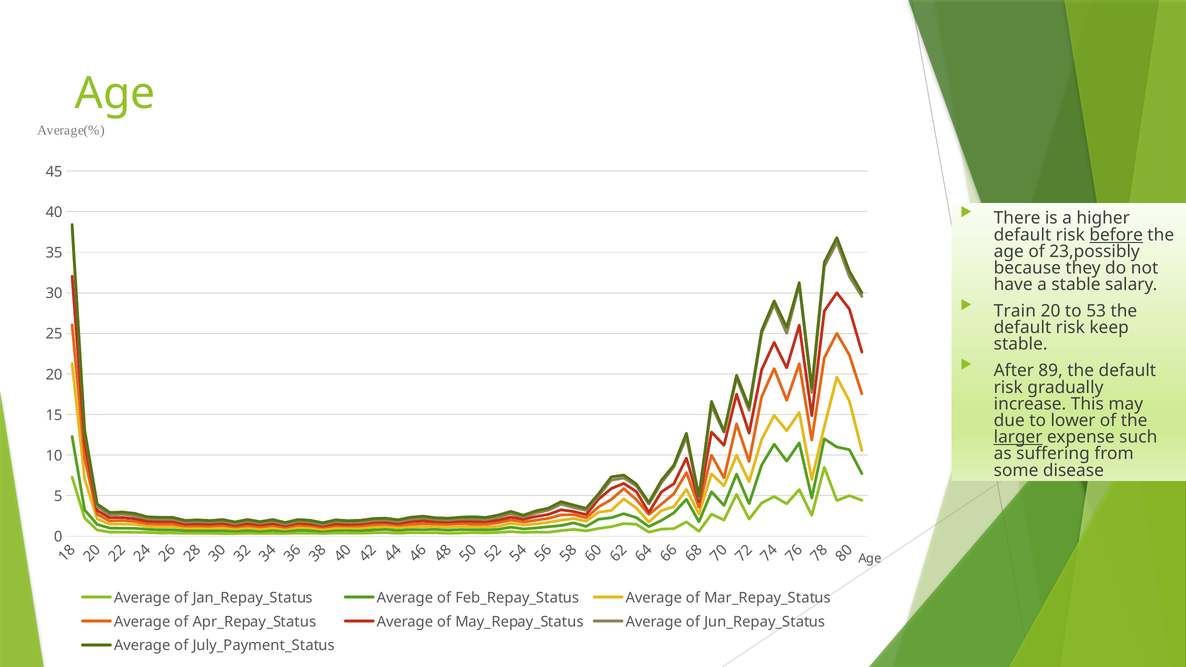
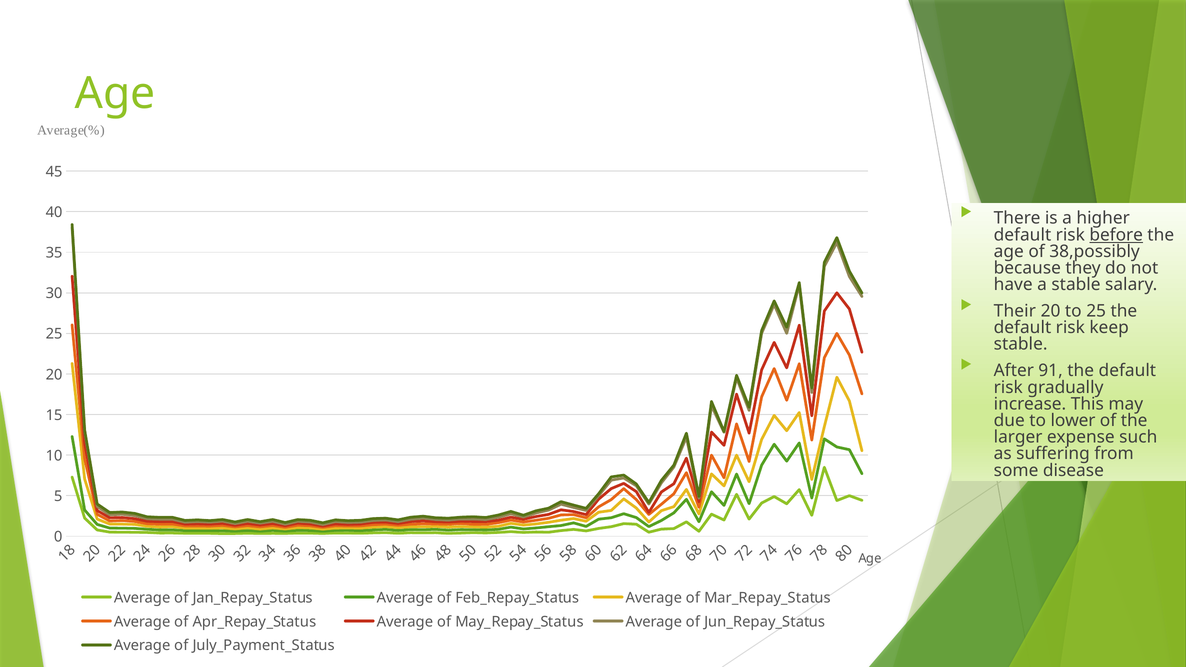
23,possibly: 23,possibly -> 38,possibly (1095, 251)
Train: Train -> Their (1015, 311)
to 53: 53 -> 25 (1096, 311)
89: 89 -> 91 (1051, 371)
larger underline: present -> none (1018, 437)
